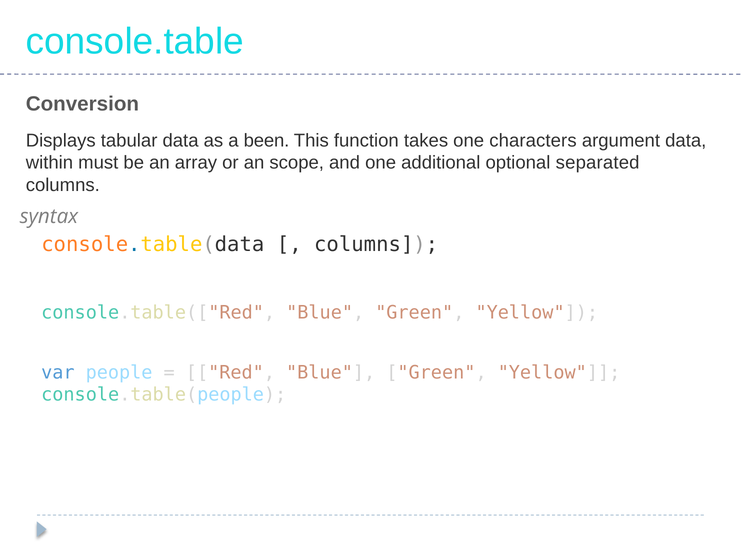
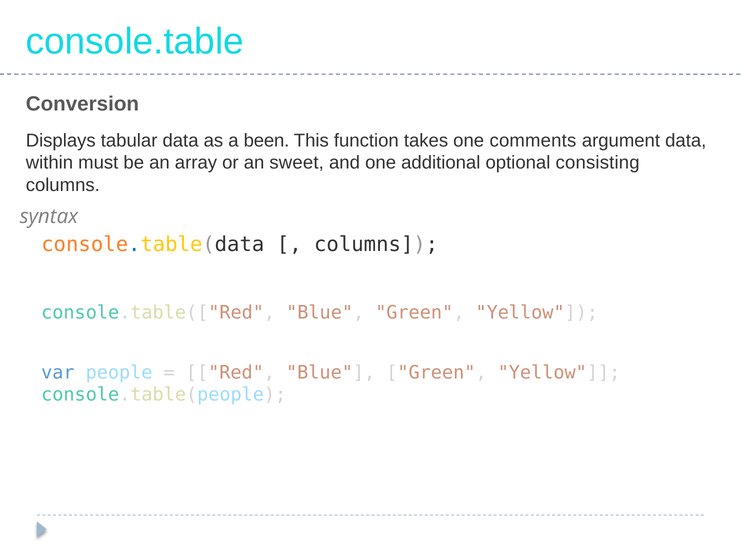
characters: characters -> comments (533, 141)
scope: scope -> sweet (297, 163)
separated: separated -> consisting (598, 163)
